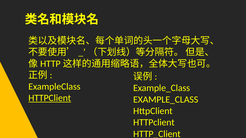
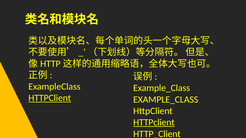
HTTPclient underline: none -> present (154, 123)
